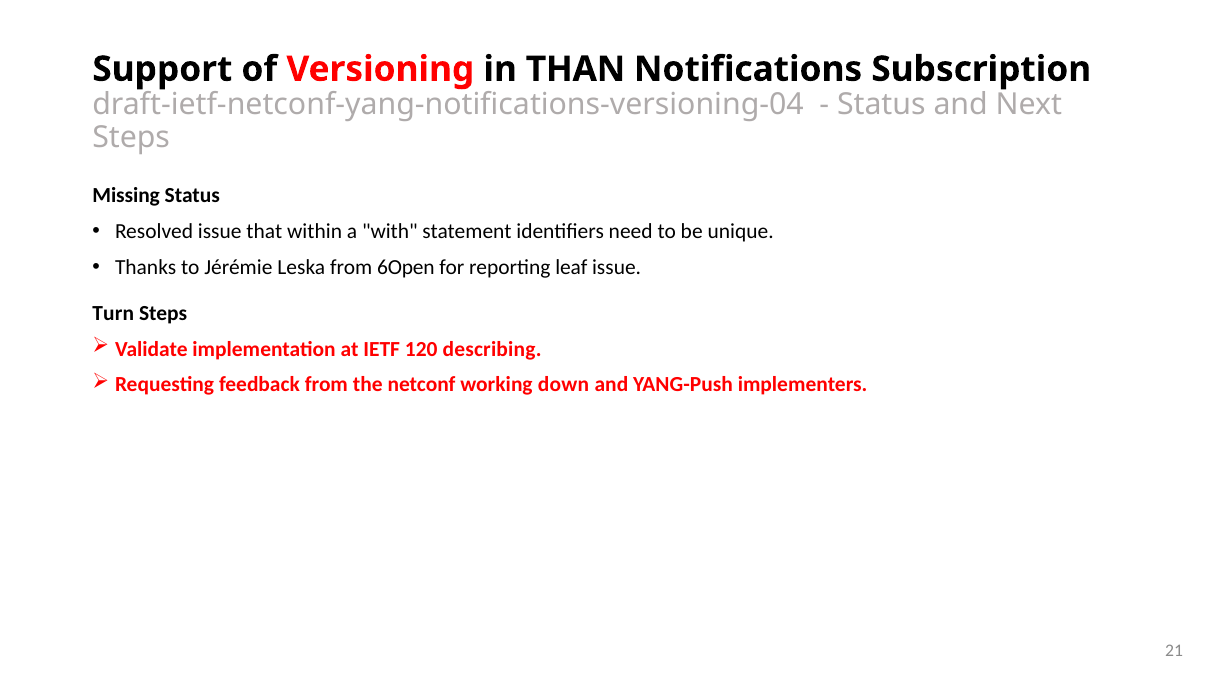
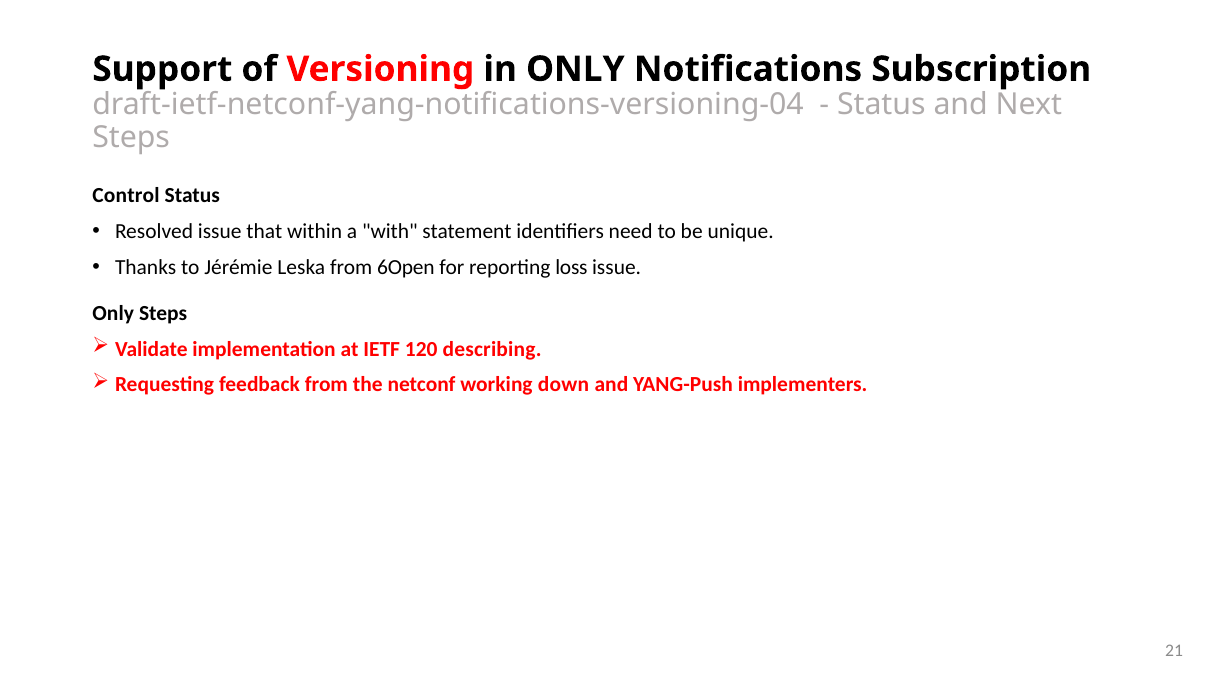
in THAN: THAN -> ONLY (575, 69)
Missing: Missing -> Control (126, 196)
leaf: leaf -> loss (571, 267)
Turn: Turn -> Only (113, 313)
